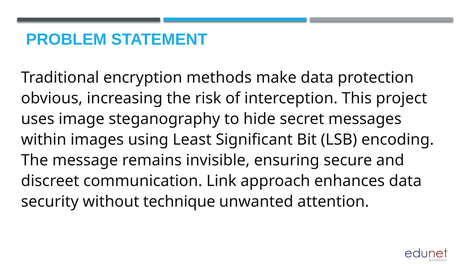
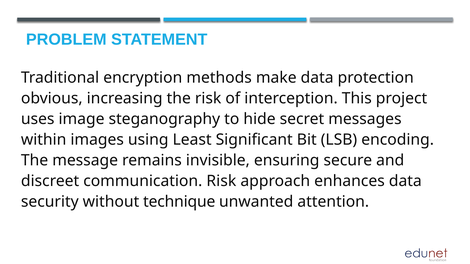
communication Link: Link -> Risk (221, 181)
